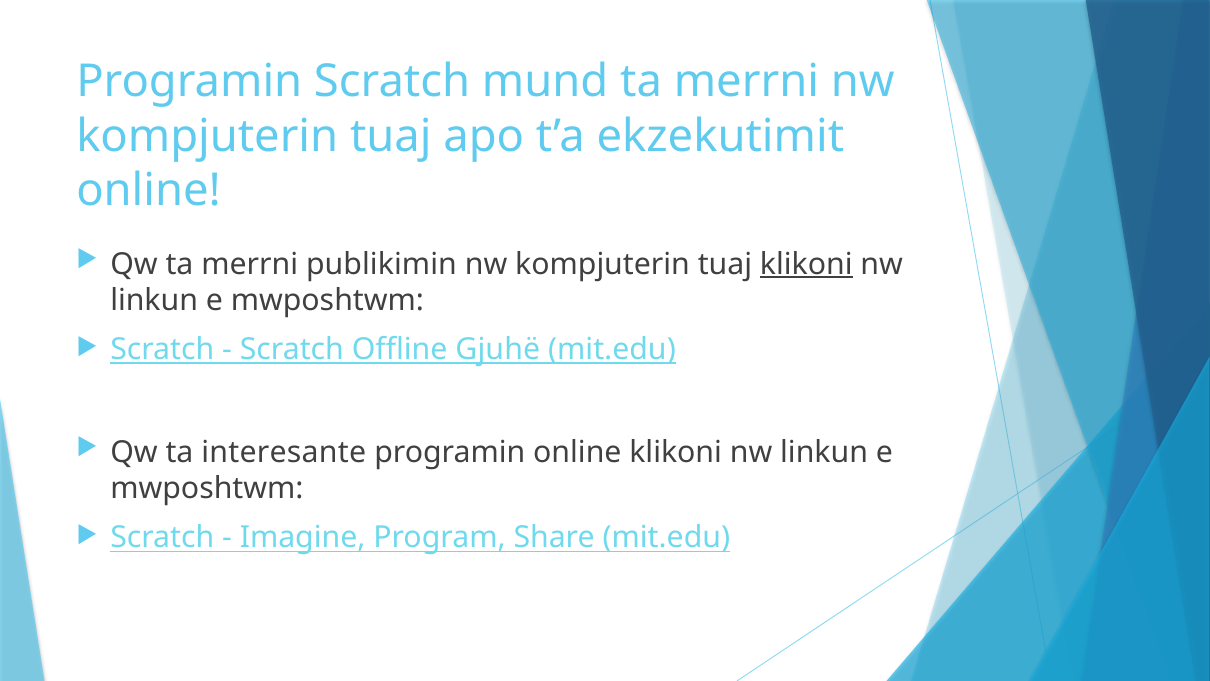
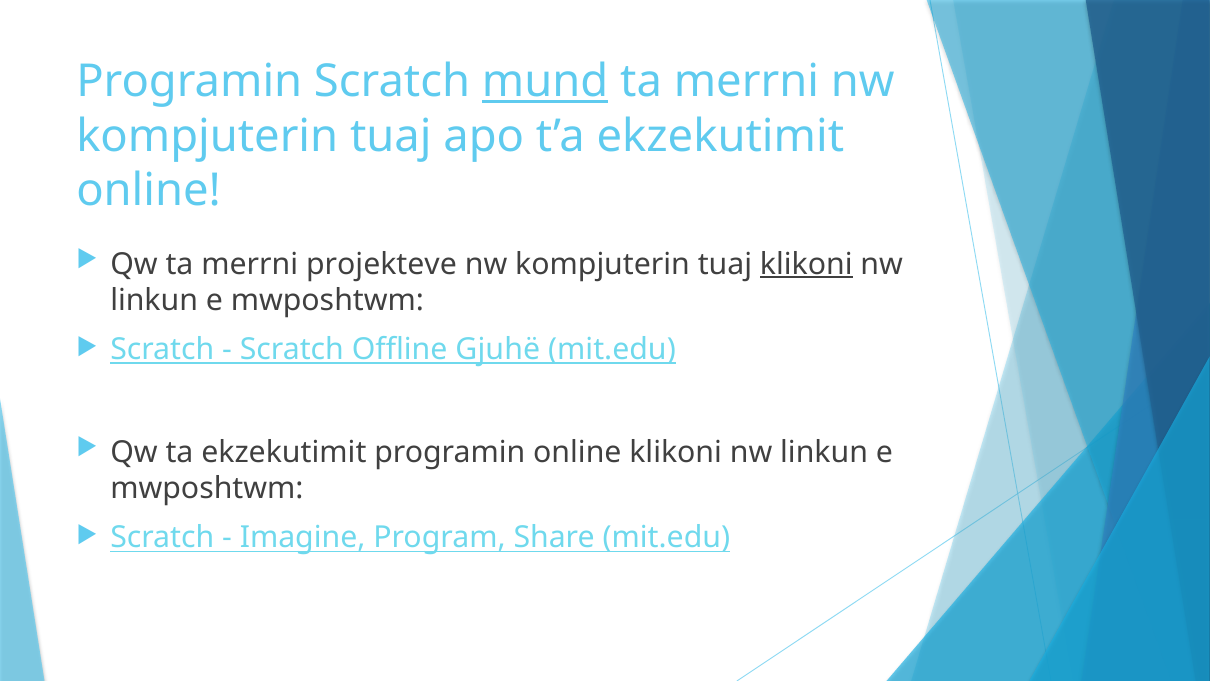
mund underline: none -> present (545, 82)
publikimin: publikimin -> projekteve (381, 264)
ta interesante: interesante -> ekzekutimit (284, 452)
